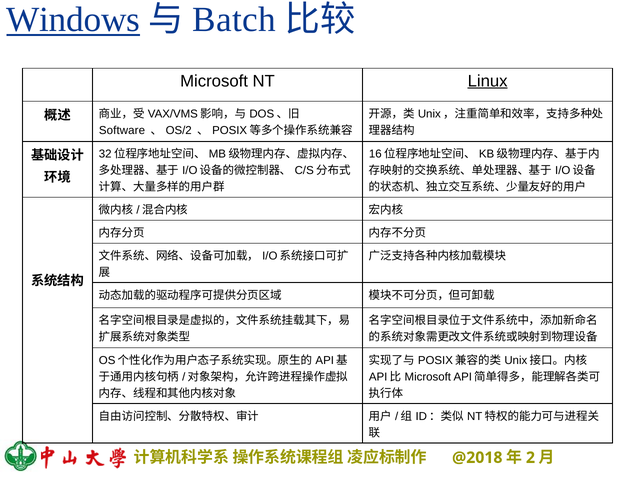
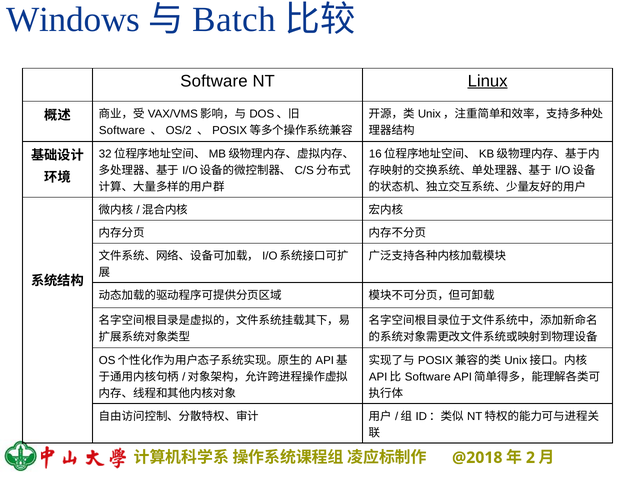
Windows underline: present -> none (73, 20)
Microsoft: Microsoft -> Software (214, 81)
Microsoft: Microsoft -> Software (428, 376)
